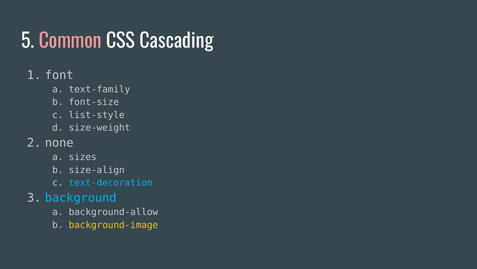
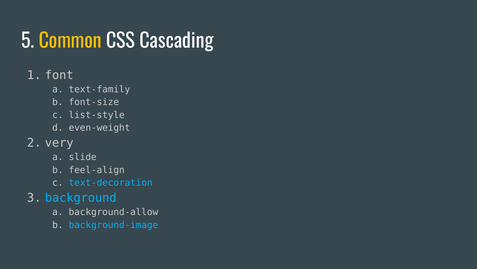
Common colour: pink -> yellow (70, 41)
size-weight: size-weight -> even-weight (99, 128)
none: none -> very (59, 143)
sizes: sizes -> slide (83, 157)
size-align: size-align -> feel-align (97, 170)
background-image colour: yellow -> light blue (113, 224)
